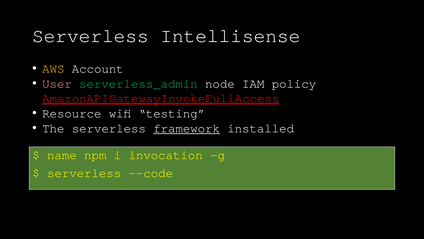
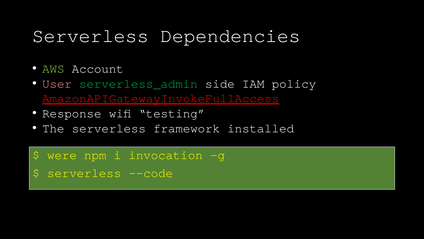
Intellisense: Intellisense -> Dependencies (231, 36)
AWS colour: yellow -> light green (53, 69)
node: node -> side (220, 83)
Resource: Resource -> Response (72, 113)
framework underline: present -> none (187, 128)
name: name -> were (62, 155)
